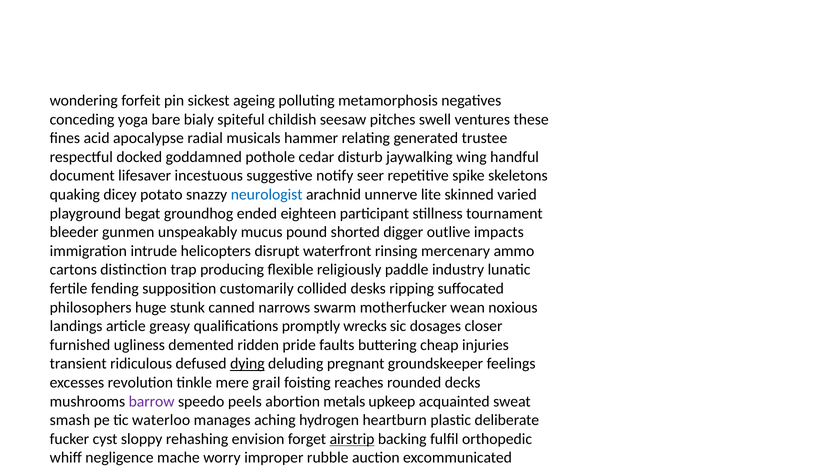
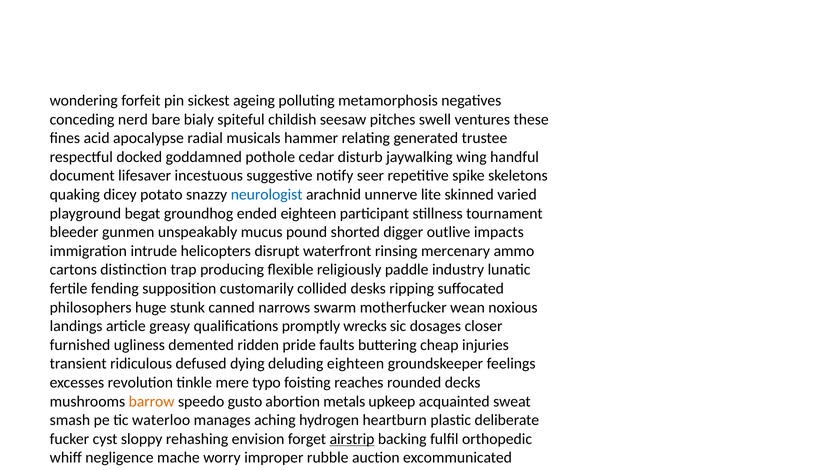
conceding yoga: yoga -> nerd (133, 119)
dying underline: present -> none (247, 364)
deluding pregnant: pregnant -> eighteen (356, 364)
mere grail: grail -> typo (267, 383)
barrow colour: purple -> orange (152, 402)
speedo peels: peels -> gusto (245, 402)
